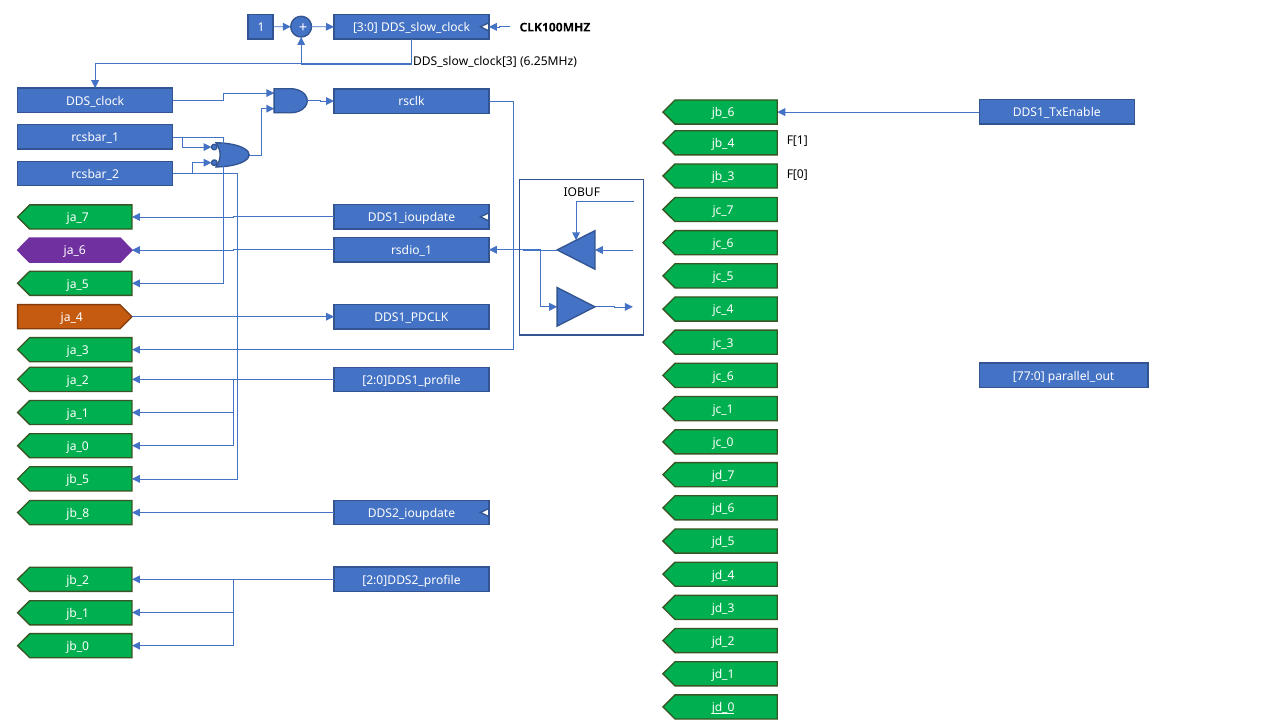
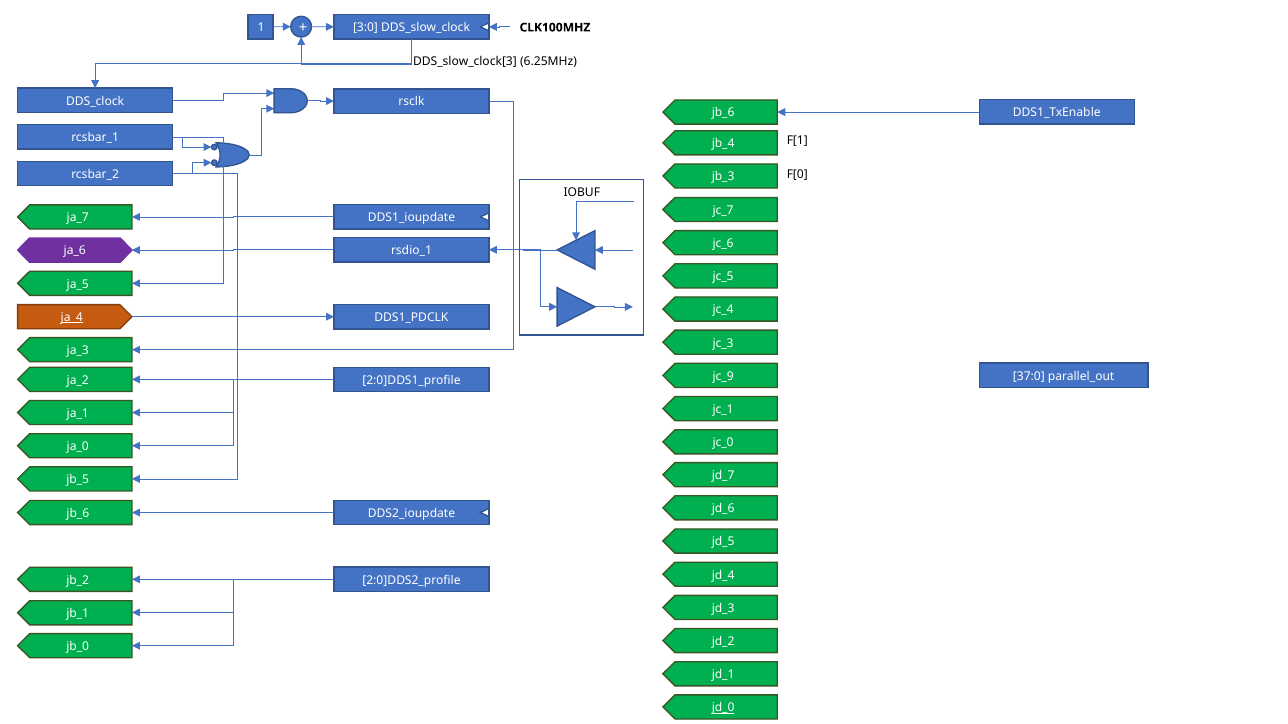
ja_4 underline: none -> present (72, 318)
77:0: 77:0 -> 37:0 (1029, 376)
jc_6: jc_6 -> jc_9 (723, 376)
jb_8: jb_8 -> jb_6 (78, 514)
